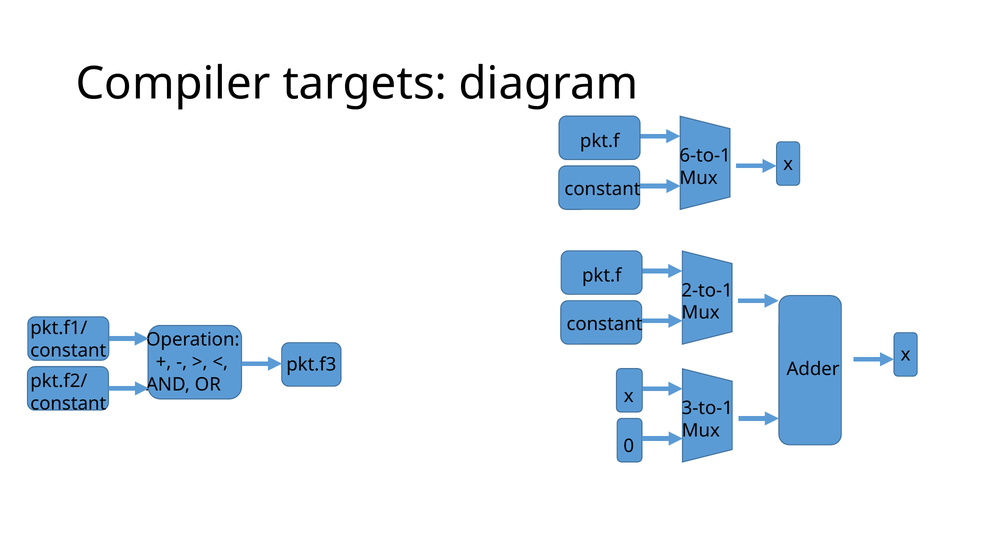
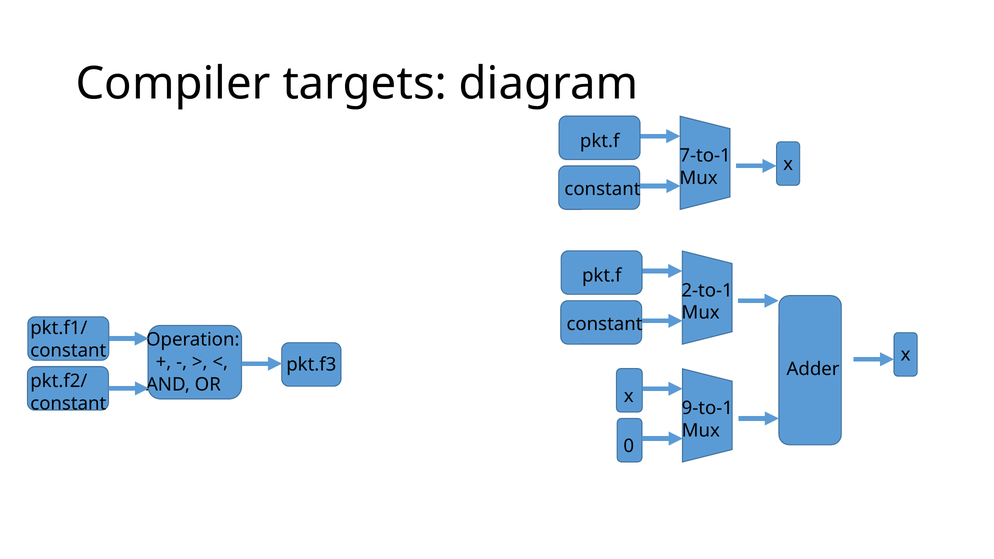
6-to-1: 6-to-1 -> 7-to-1 (705, 156)
3-to-1: 3-to-1 -> 9-to-1 (707, 408)
